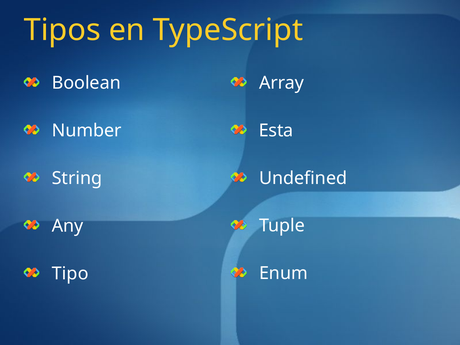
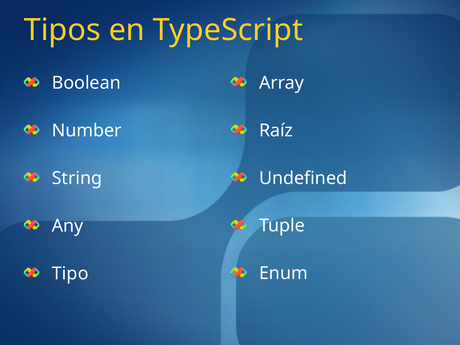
Esta: Esta -> Raíz (276, 131)
